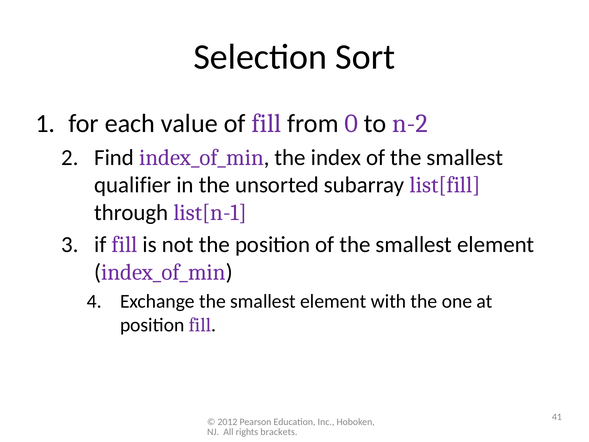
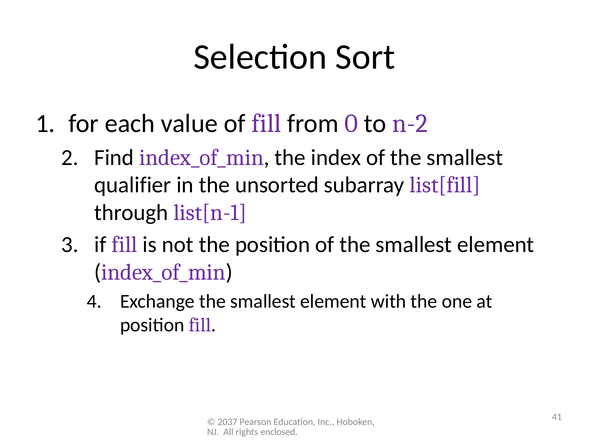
2012: 2012 -> 2037 (227, 422)
brackets: brackets -> enclosed (279, 432)
